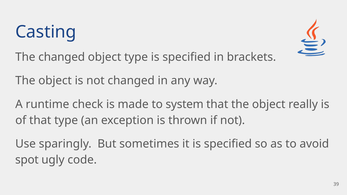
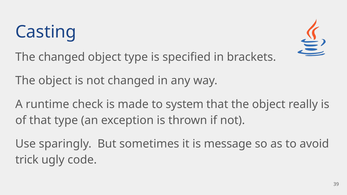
it is specified: specified -> message (228, 144)
spot: spot -> trick (27, 160)
